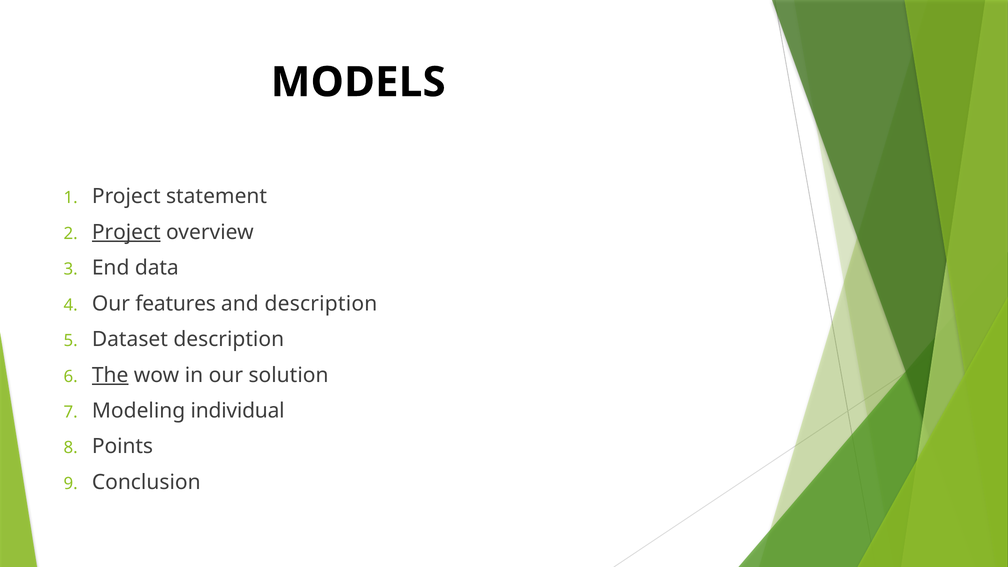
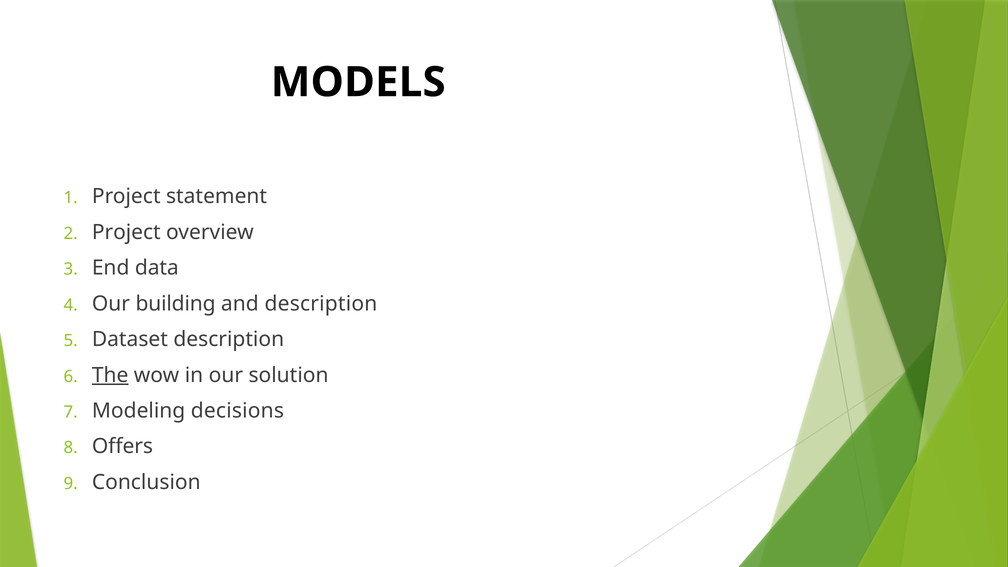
Project underline: present -> none (126, 232)
features: features -> building (176, 304)
individual: individual -> decisions (237, 411)
Points: Points -> Offers (122, 447)
